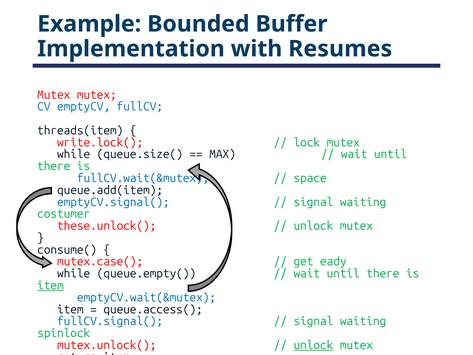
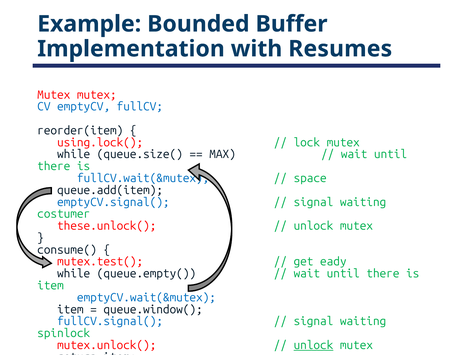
threads(item: threads(item -> reorder(item (80, 130)
write.lock(: write.lock( -> using.lock( (100, 142)
mutex.case(: mutex.case( -> mutex.test( (100, 262)
item underline: present -> none (50, 285)
queue.access(: queue.access( -> queue.window( (153, 309)
